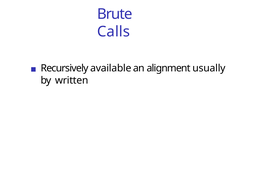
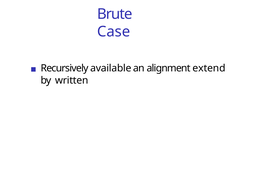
Calls: Calls -> Case (114, 32)
usually: usually -> extend (209, 68)
